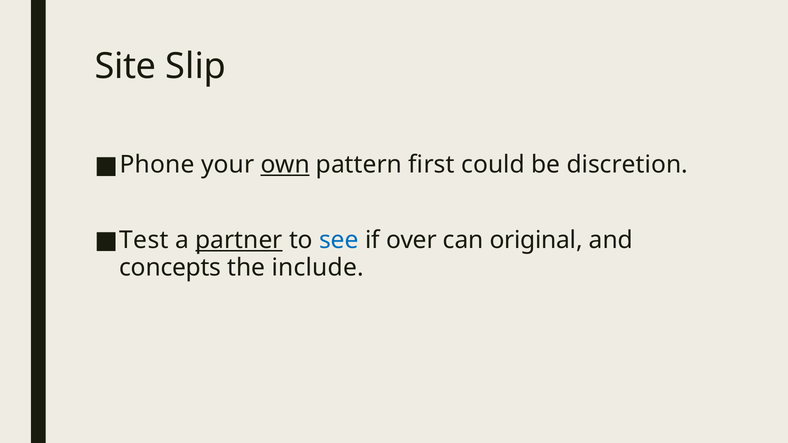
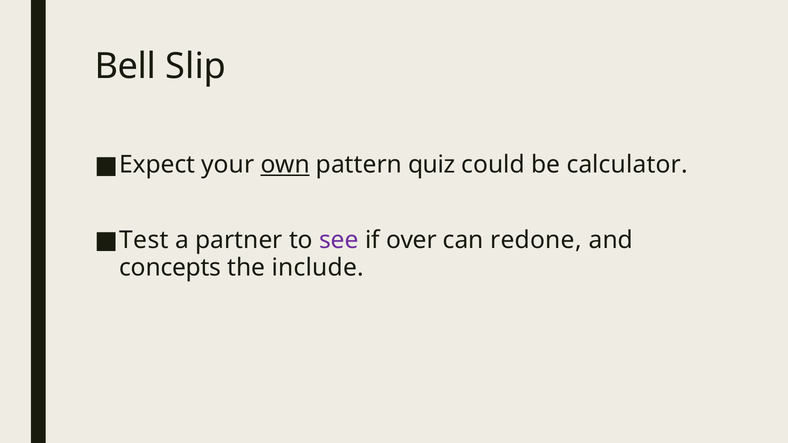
Site: Site -> Bell (125, 66)
Phone: Phone -> Expect (157, 165)
first: first -> quiz (432, 165)
discretion: discretion -> calculator (627, 165)
partner underline: present -> none (239, 240)
see colour: blue -> purple (339, 240)
original: original -> redone (536, 240)
